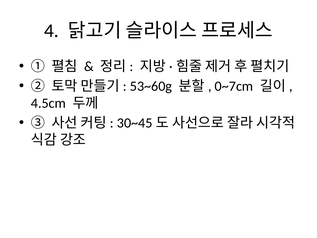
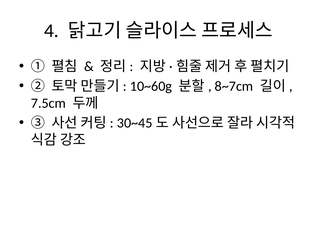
53~60g: 53~60g -> 10~60g (151, 86)
0~7cm: 0~7cm -> 8~7cm (234, 86)
4.5cm: 4.5cm -> 7.5cm (48, 103)
